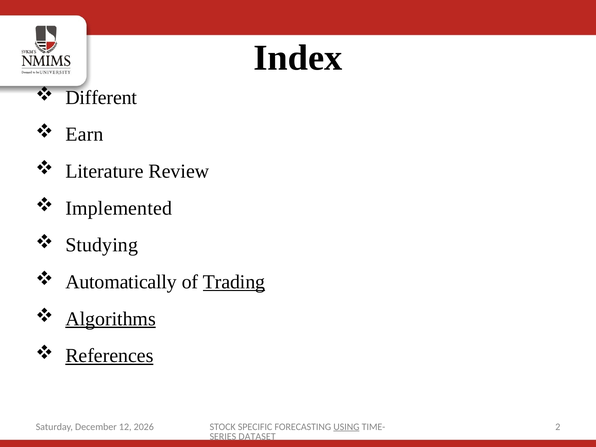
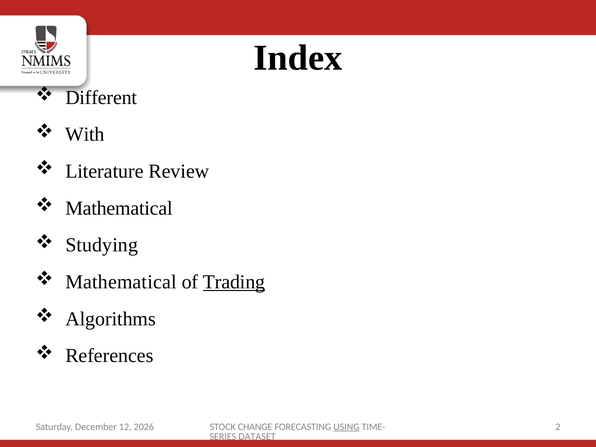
Earn: Earn -> With (85, 134)
Implemented: Implemented -> Mathematical (119, 208)
Automatically: Automatically -> Mathematical (121, 282)
Algorithms underline: present -> none (111, 319)
References underline: present -> none (109, 356)
SPECIFIC: SPECIFIC -> CHANGE (255, 427)
